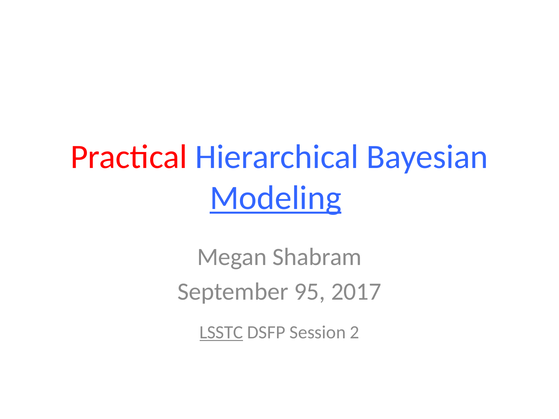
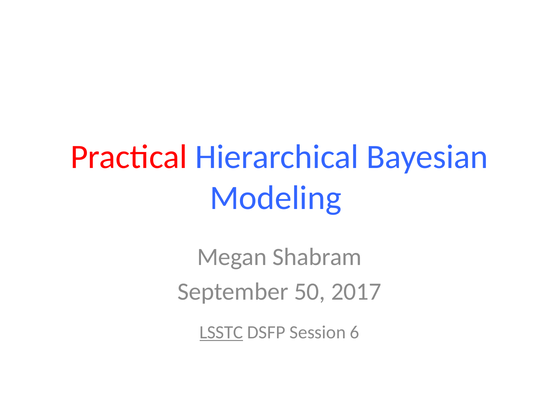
Modeling underline: present -> none (276, 198)
95: 95 -> 50 (310, 292)
2: 2 -> 6 (355, 333)
